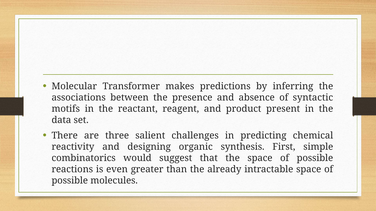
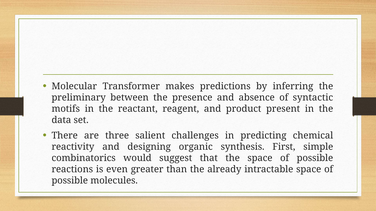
associations: associations -> preliminary (79, 98)
